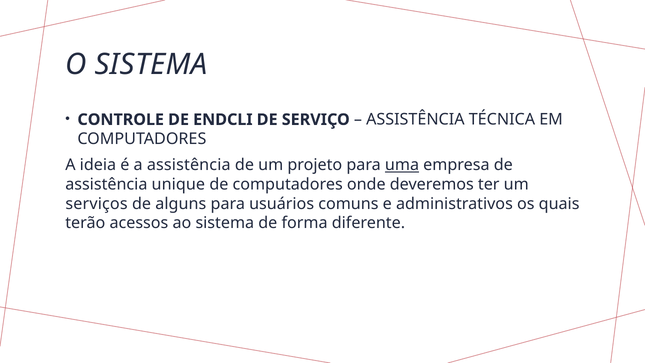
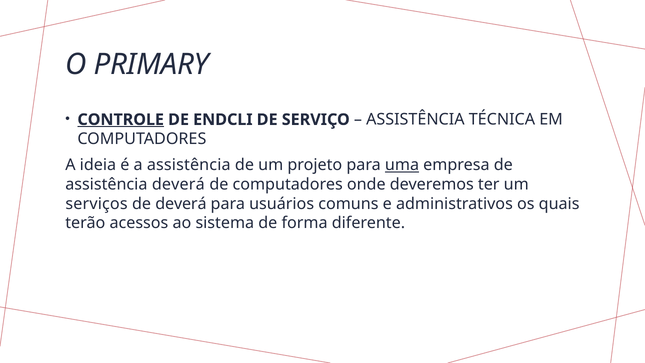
O SISTEMA: SISTEMA -> PRIMARY (151, 65)
CONTROLE underline: none -> present (121, 120)
assistência unique: unique -> deverá (178, 184)
de alguns: alguns -> deverá (181, 204)
